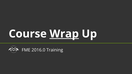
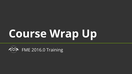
Wrap underline: present -> none (64, 34)
